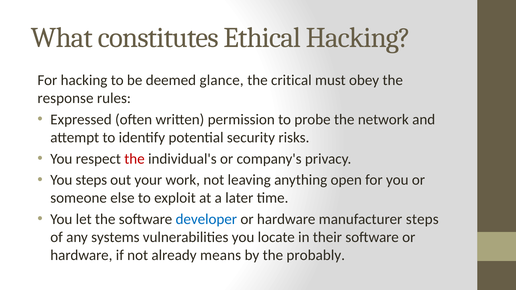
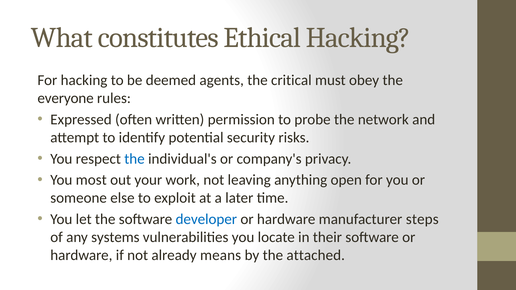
glance: glance -> agents (222, 80)
response: response -> everyone (66, 98)
the colour: red -> blue (134, 159)
You steps: steps -> most (91, 180)
probably: probably -> attached (316, 256)
